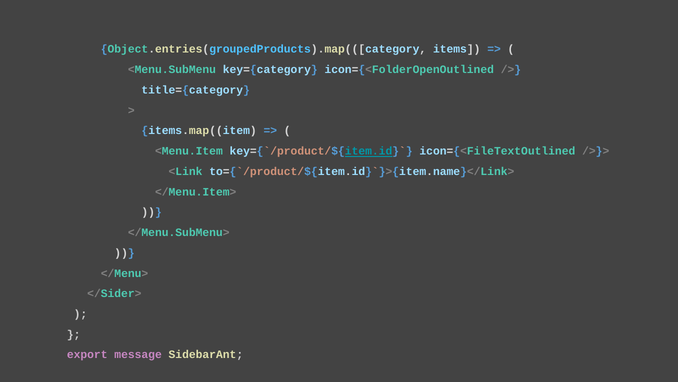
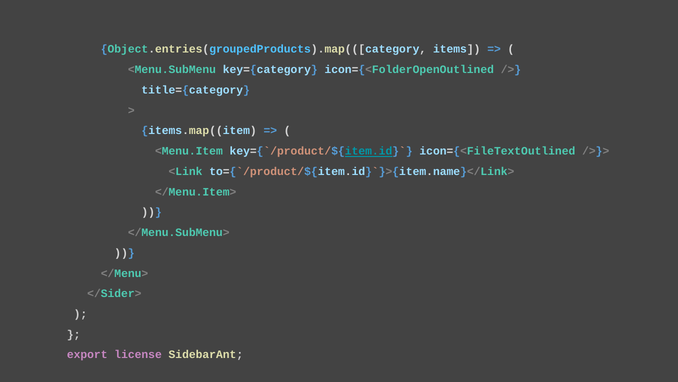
message: message -> license (138, 354)
